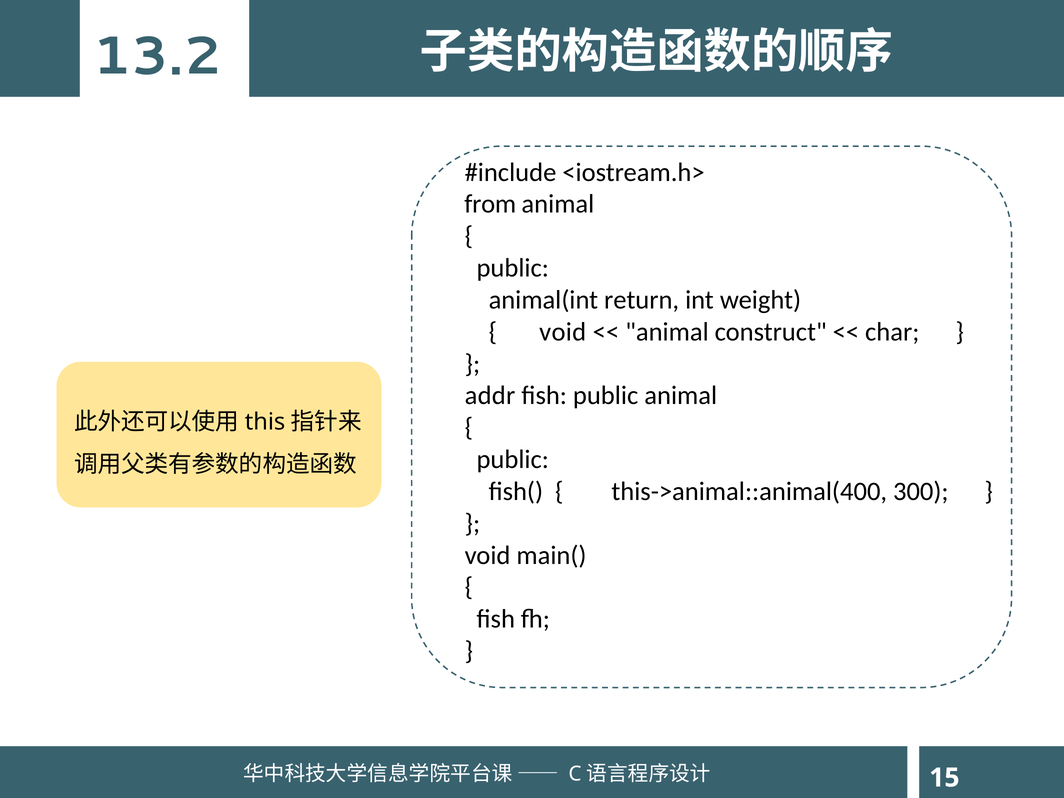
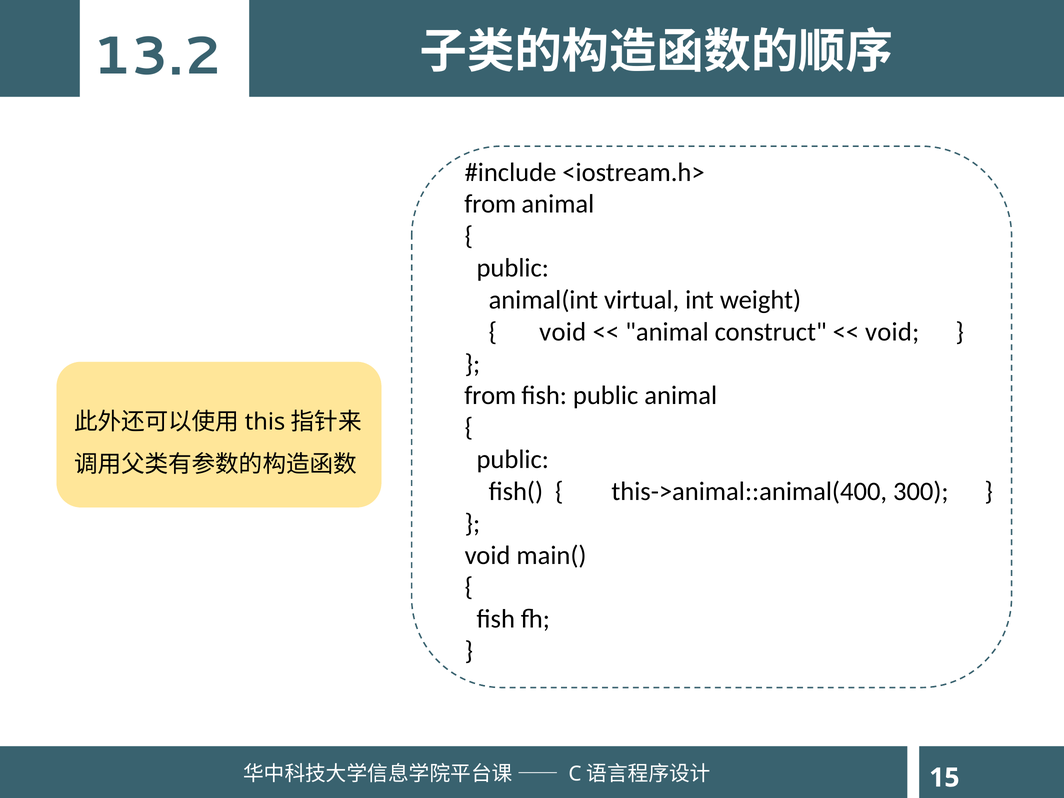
return: return -> virtual (642, 300)
char: char -> void (892, 332)
addr: addr -> from (490, 396)
